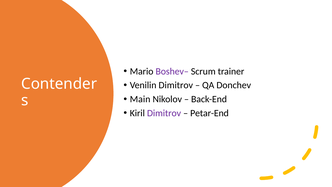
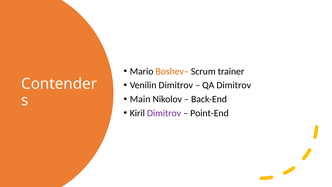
Boshev– colour: purple -> orange (172, 71)
QA Donchev: Donchev -> Dimitrov (234, 85)
Petar-End: Petar-End -> Point-End (209, 113)
